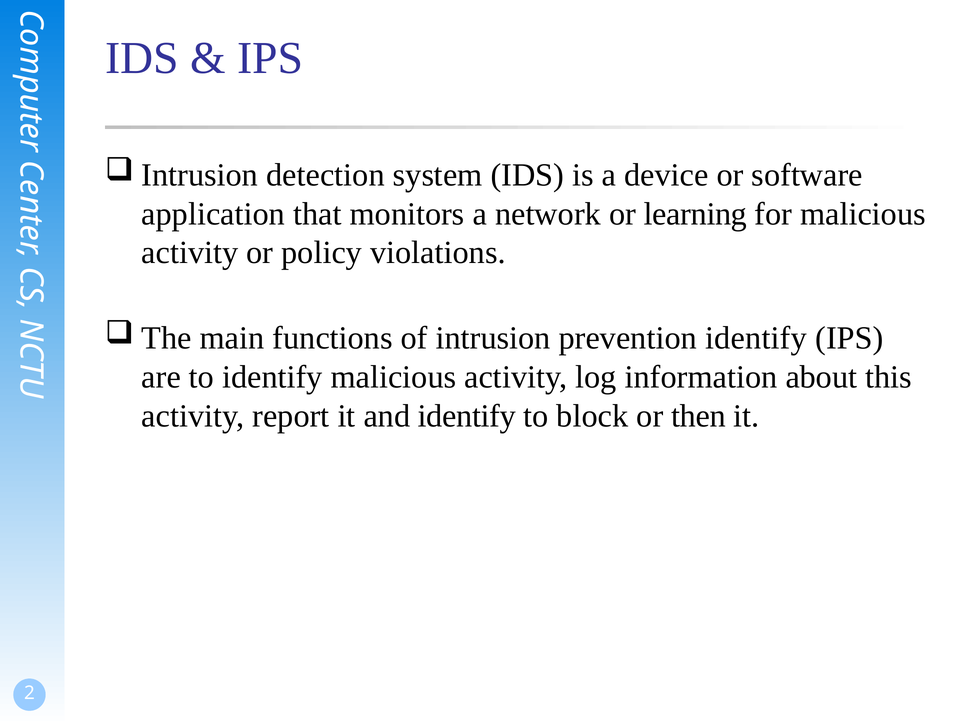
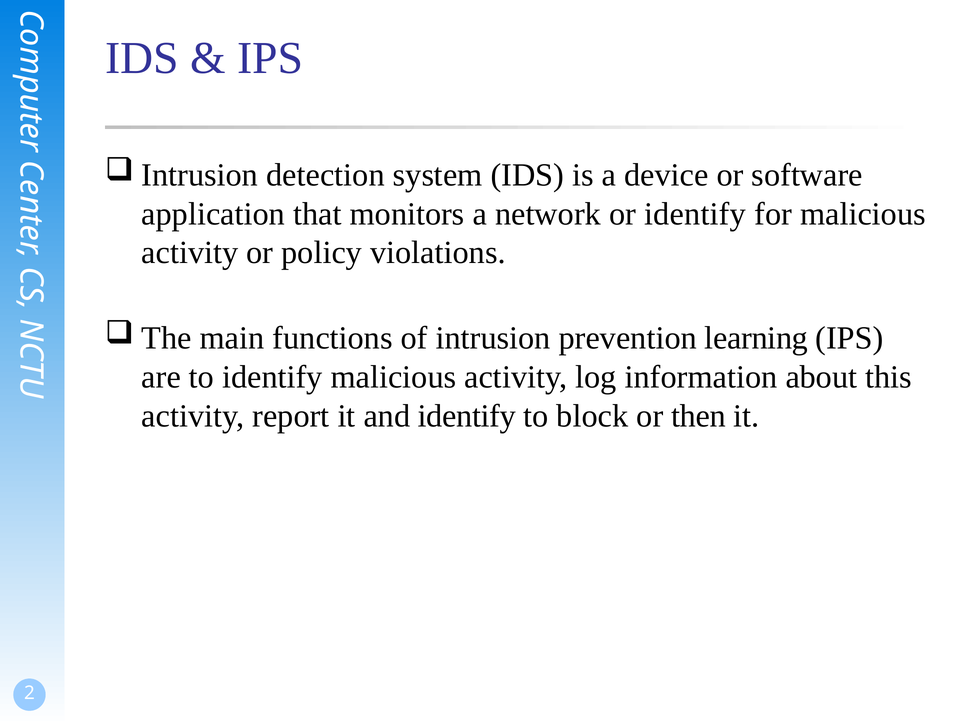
or learning: learning -> identify (695, 214)
prevention identify: identify -> learning (756, 339)
